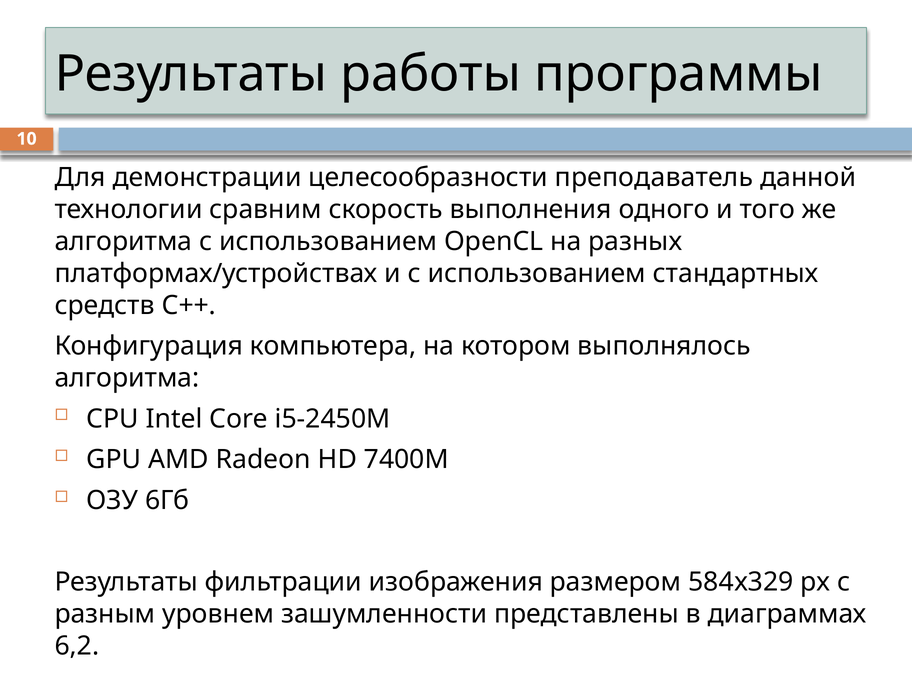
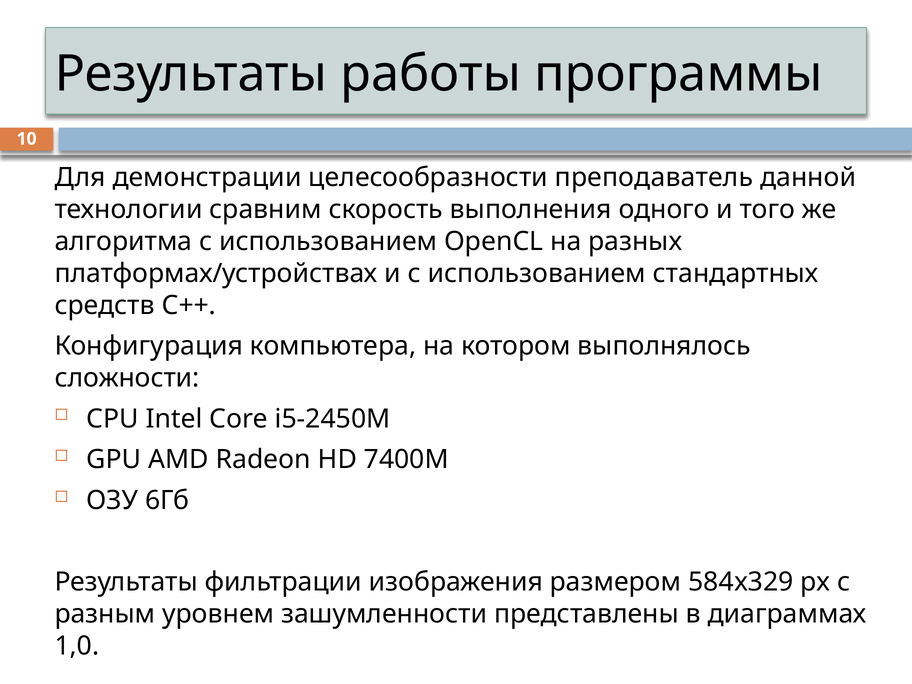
алгоритма: алгоритма -> сложности (127, 378)
6,2: 6,2 -> 1,0 (77, 646)
